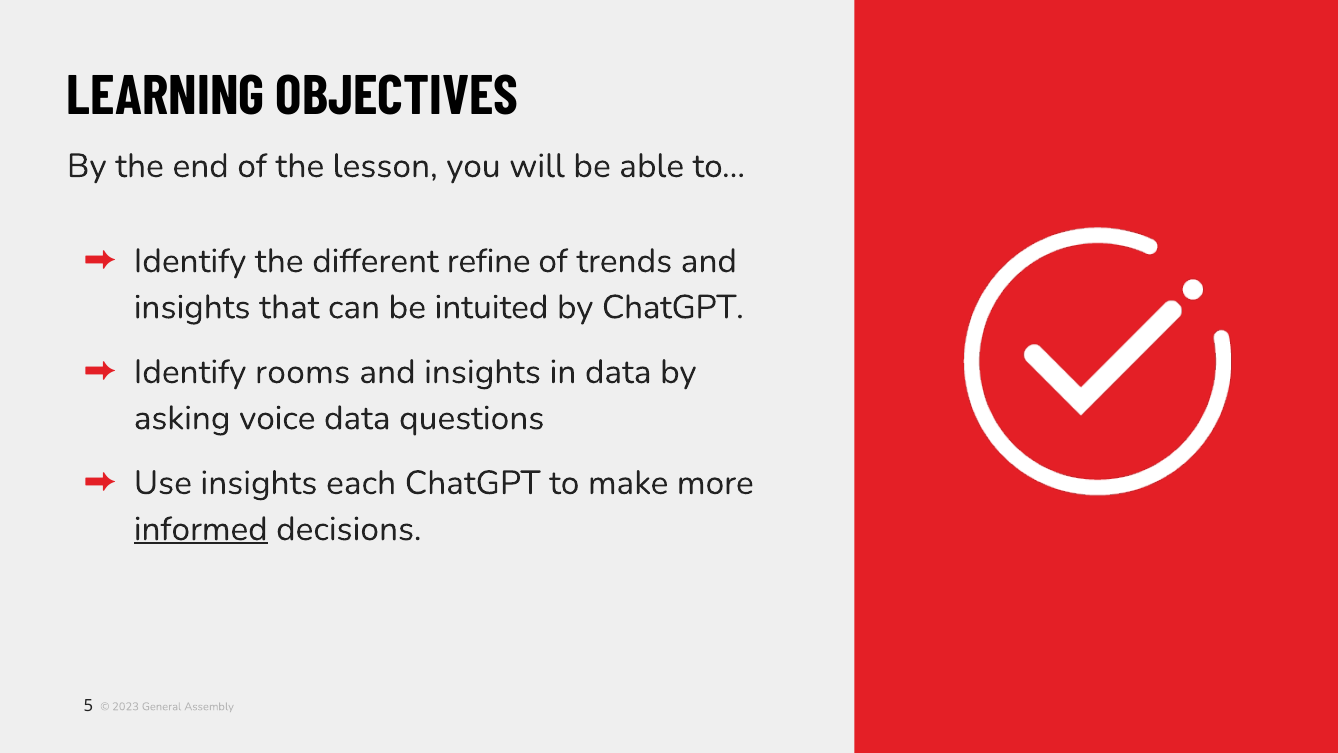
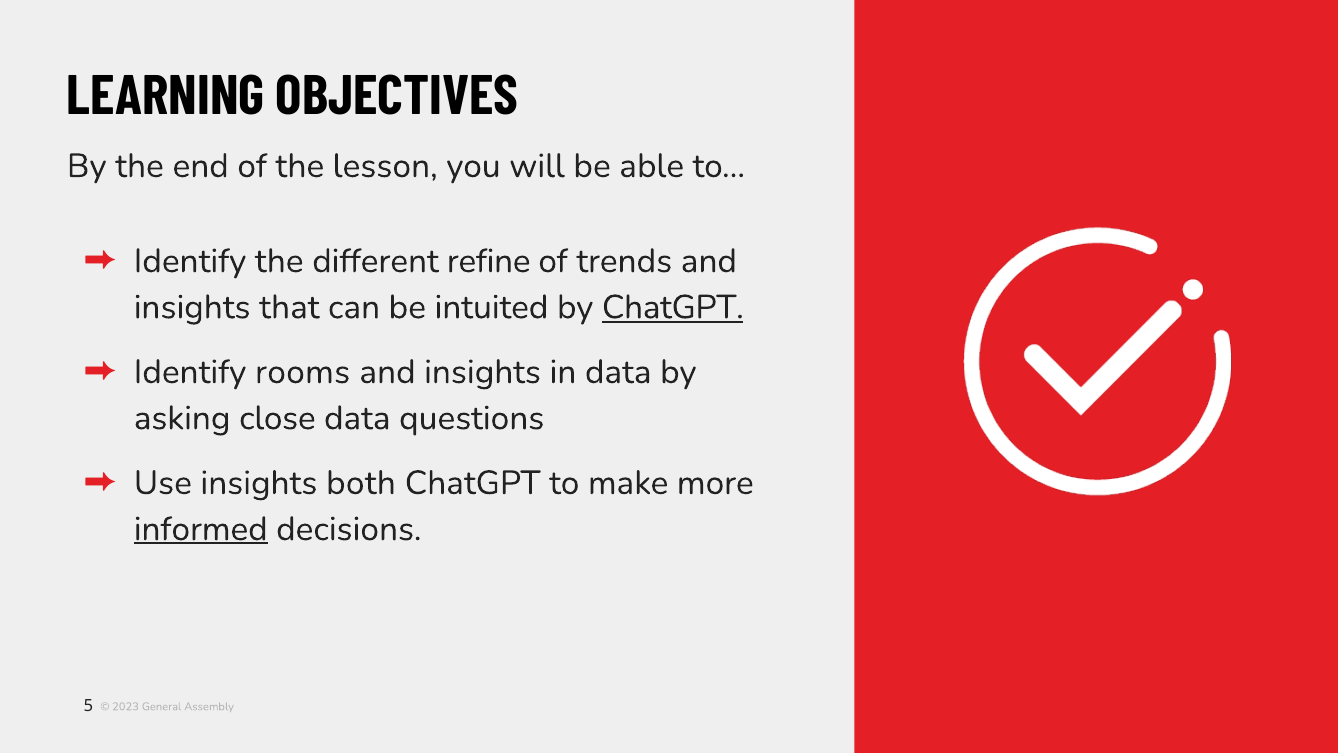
ChatGPT underline: none -> present (673, 307)
voice: voice -> close (277, 418)
each: each -> both (361, 483)
